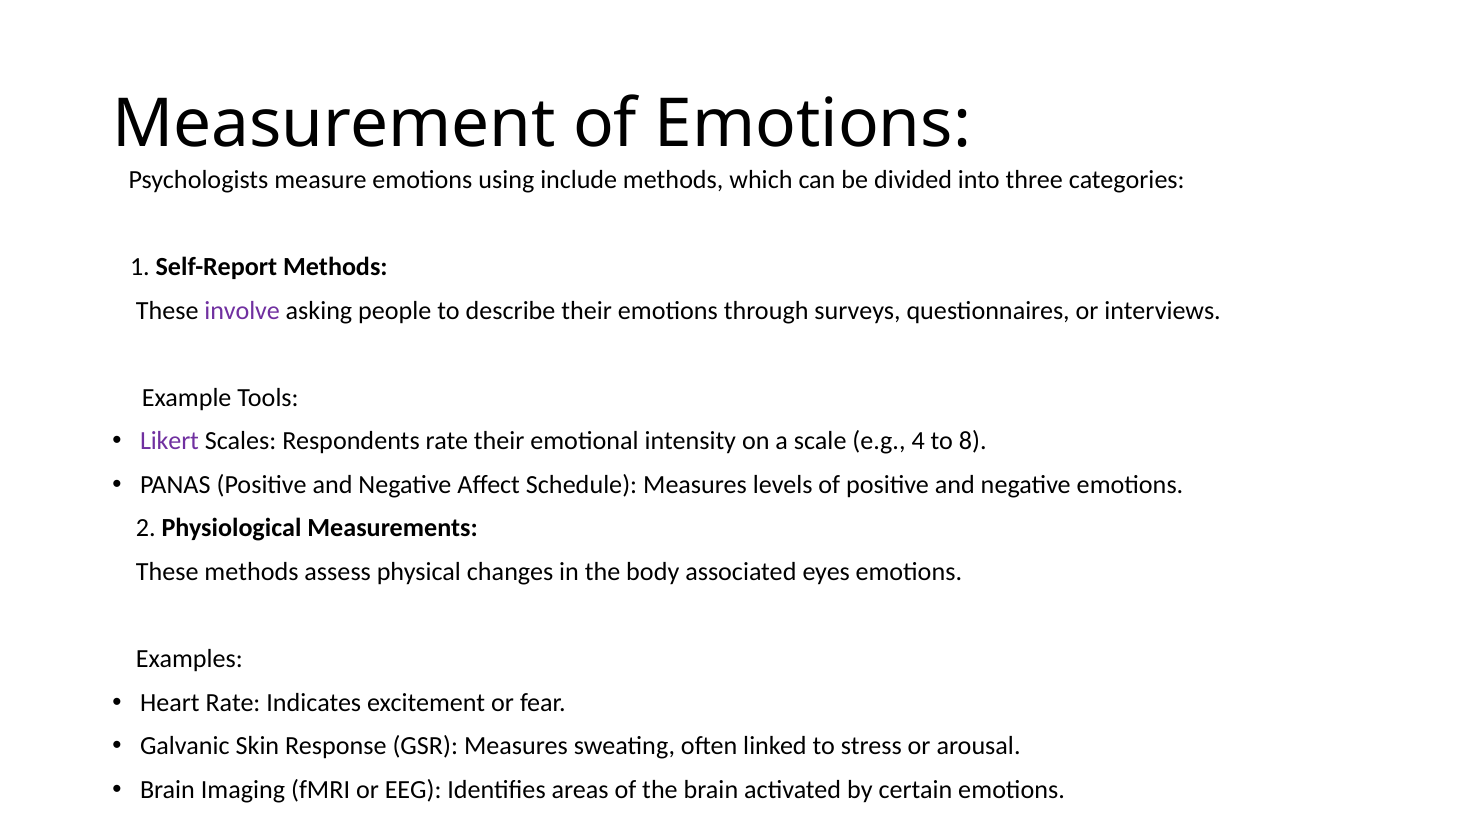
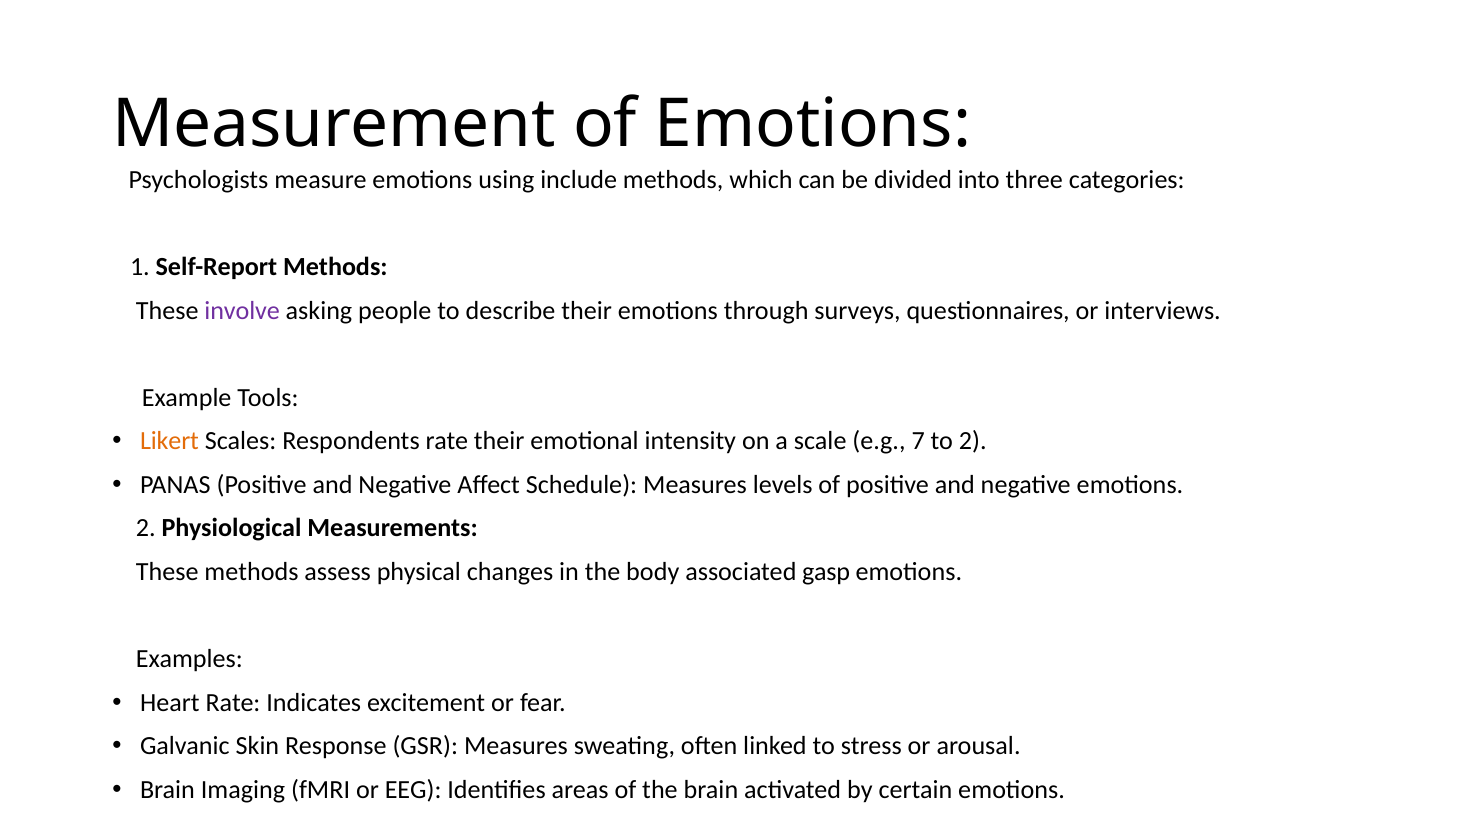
Likert colour: purple -> orange (169, 441)
4: 4 -> 7 (918, 441)
to 8: 8 -> 2 (973, 441)
eyes: eyes -> gasp (826, 572)
